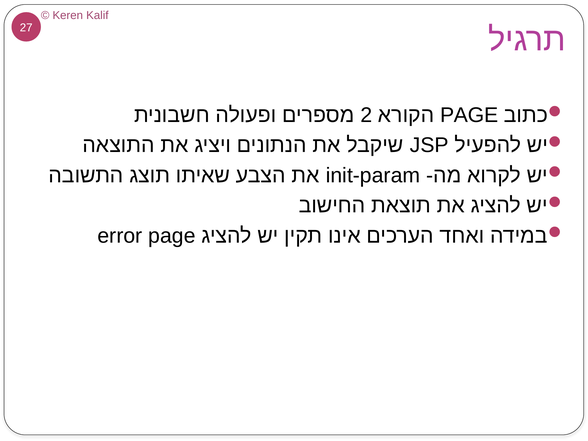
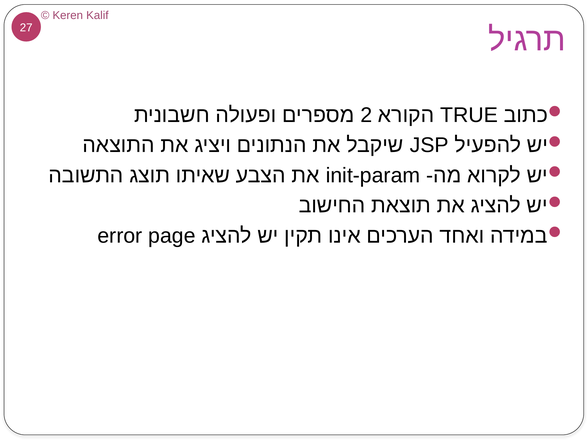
PAGE: PAGE -> TRUE (469, 115)
